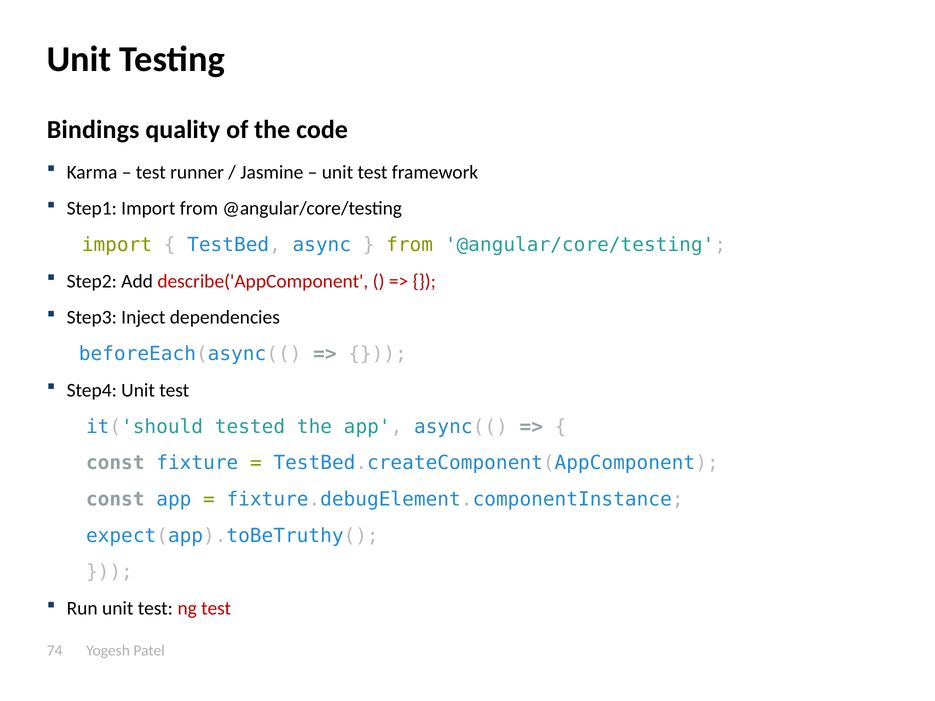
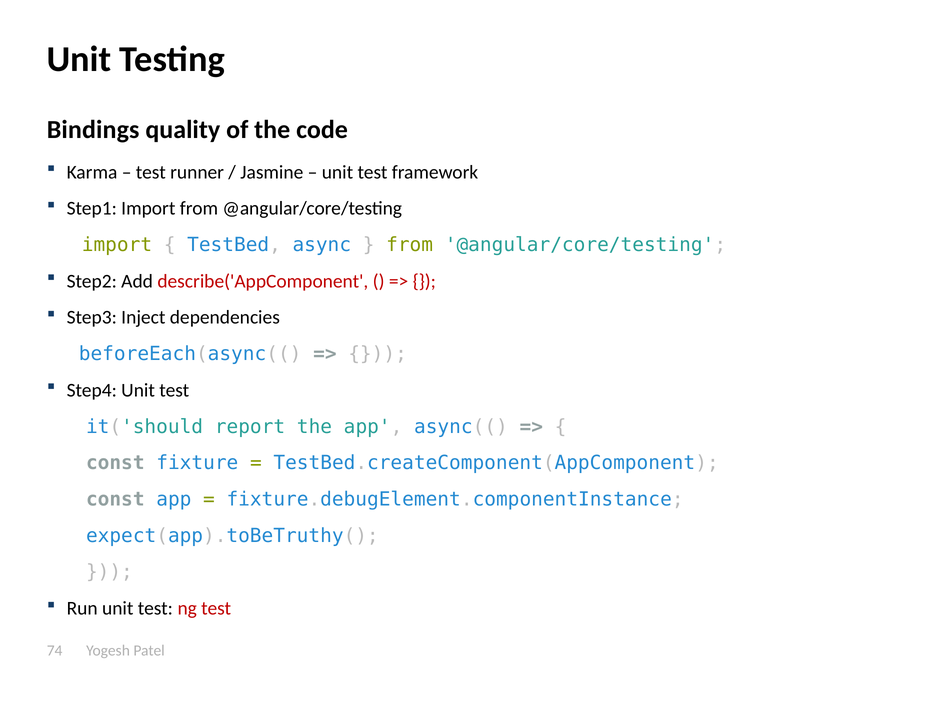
tested: tested -> report (250, 427)
